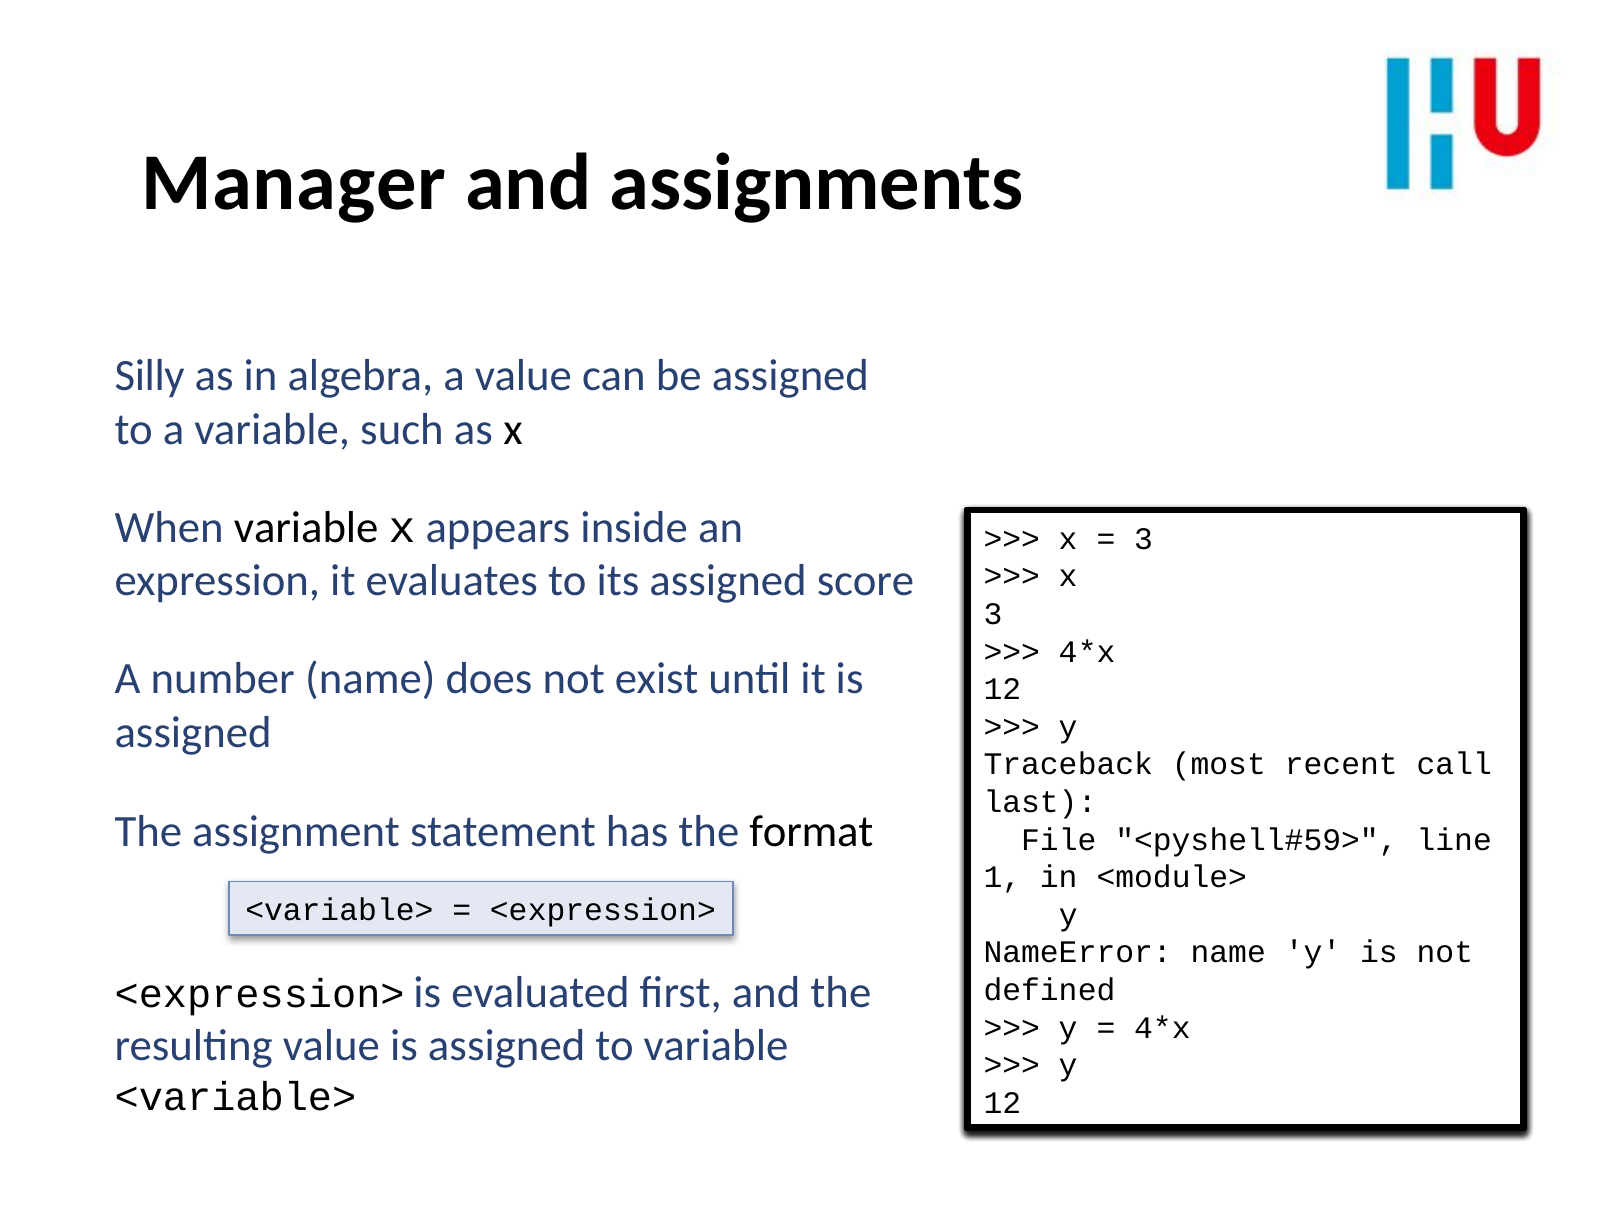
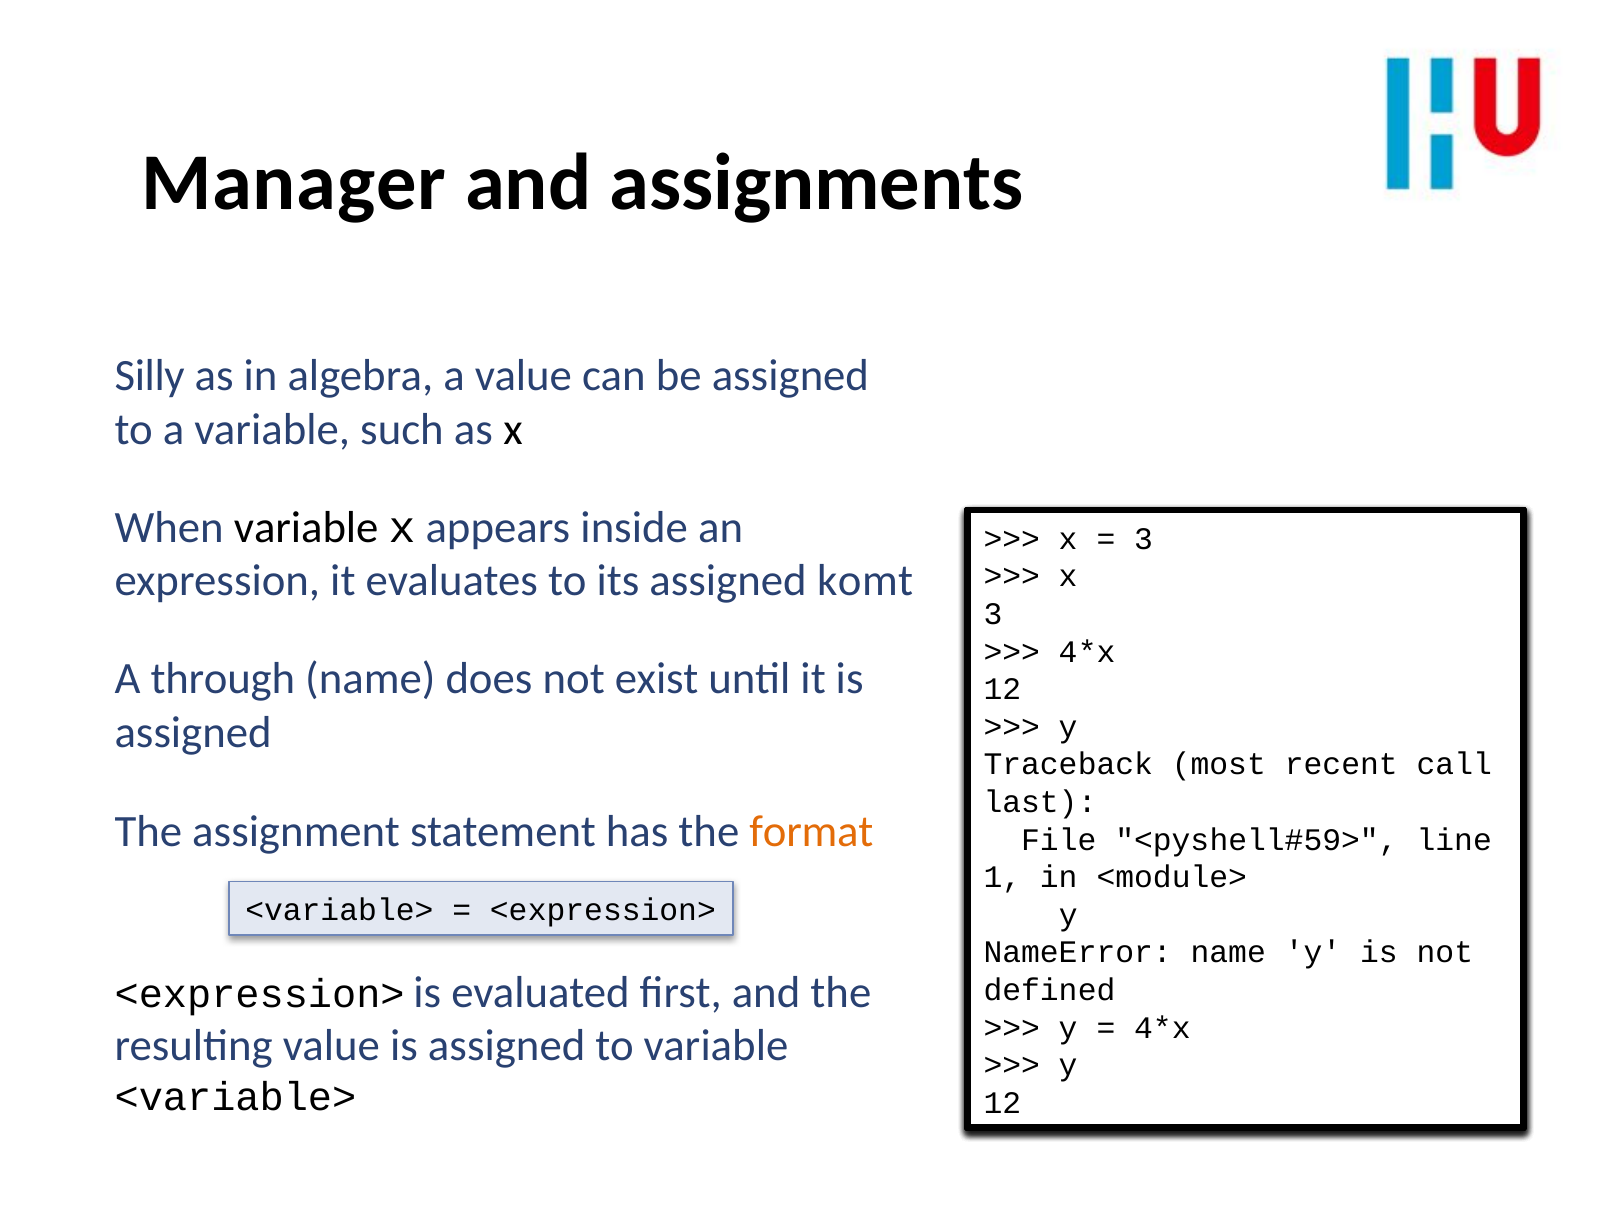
score: score -> komt (865, 581)
number: number -> through (223, 679)
format colour: black -> orange (811, 831)
